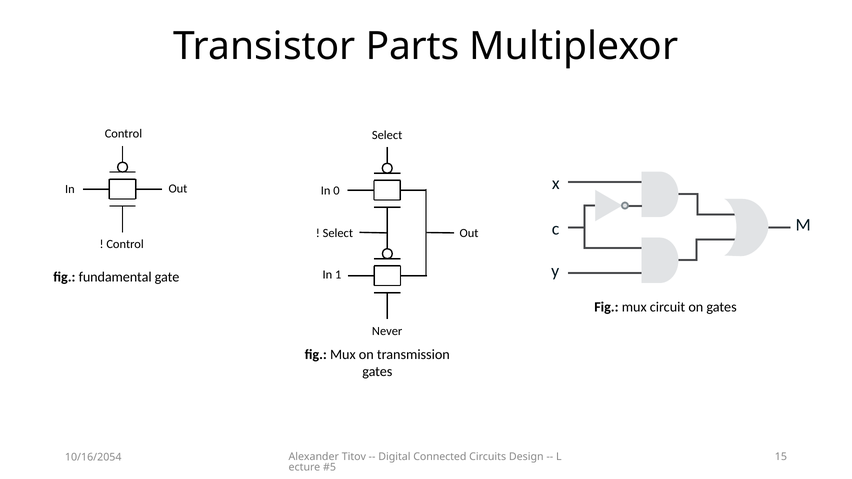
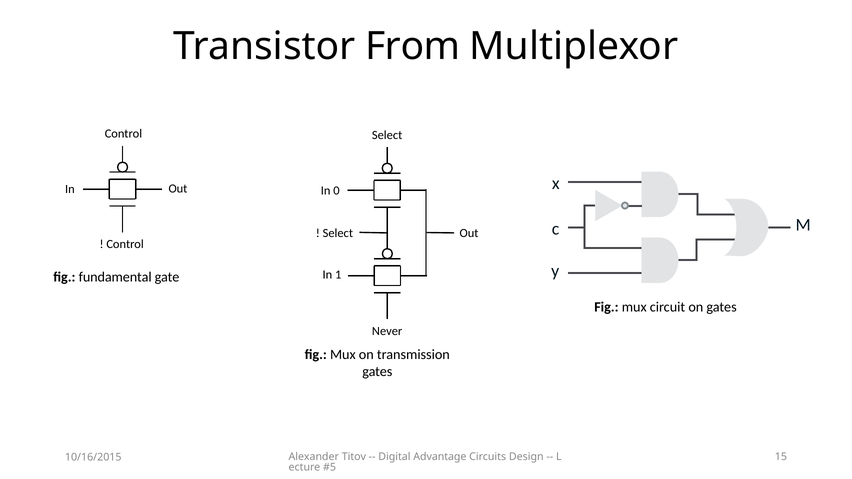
Parts: Parts -> From (413, 46)
Connected: Connected -> Advantage (440, 457)
10/16/2054: 10/16/2054 -> 10/16/2015 (93, 458)
